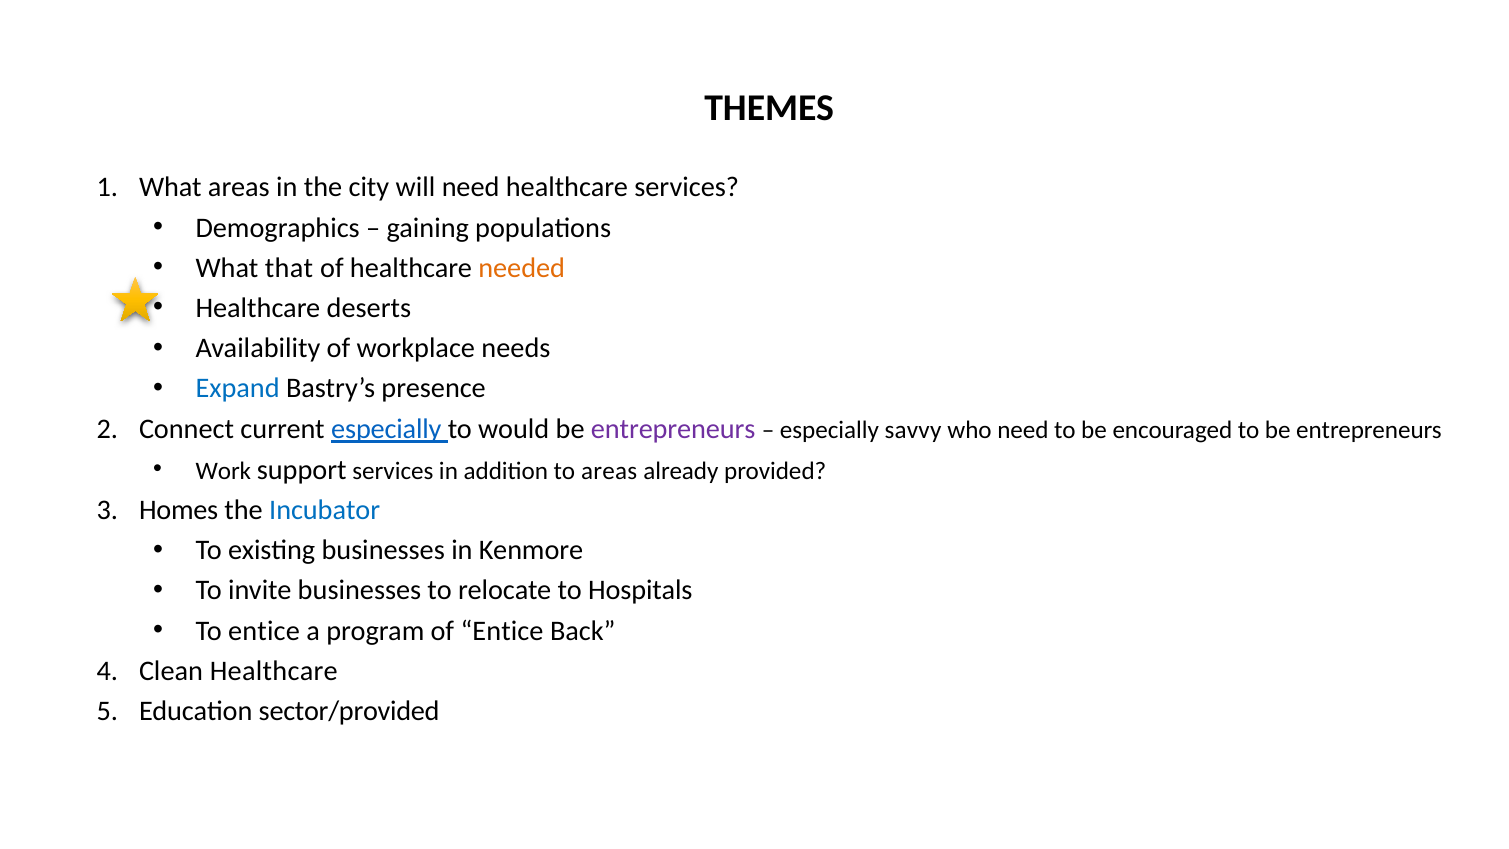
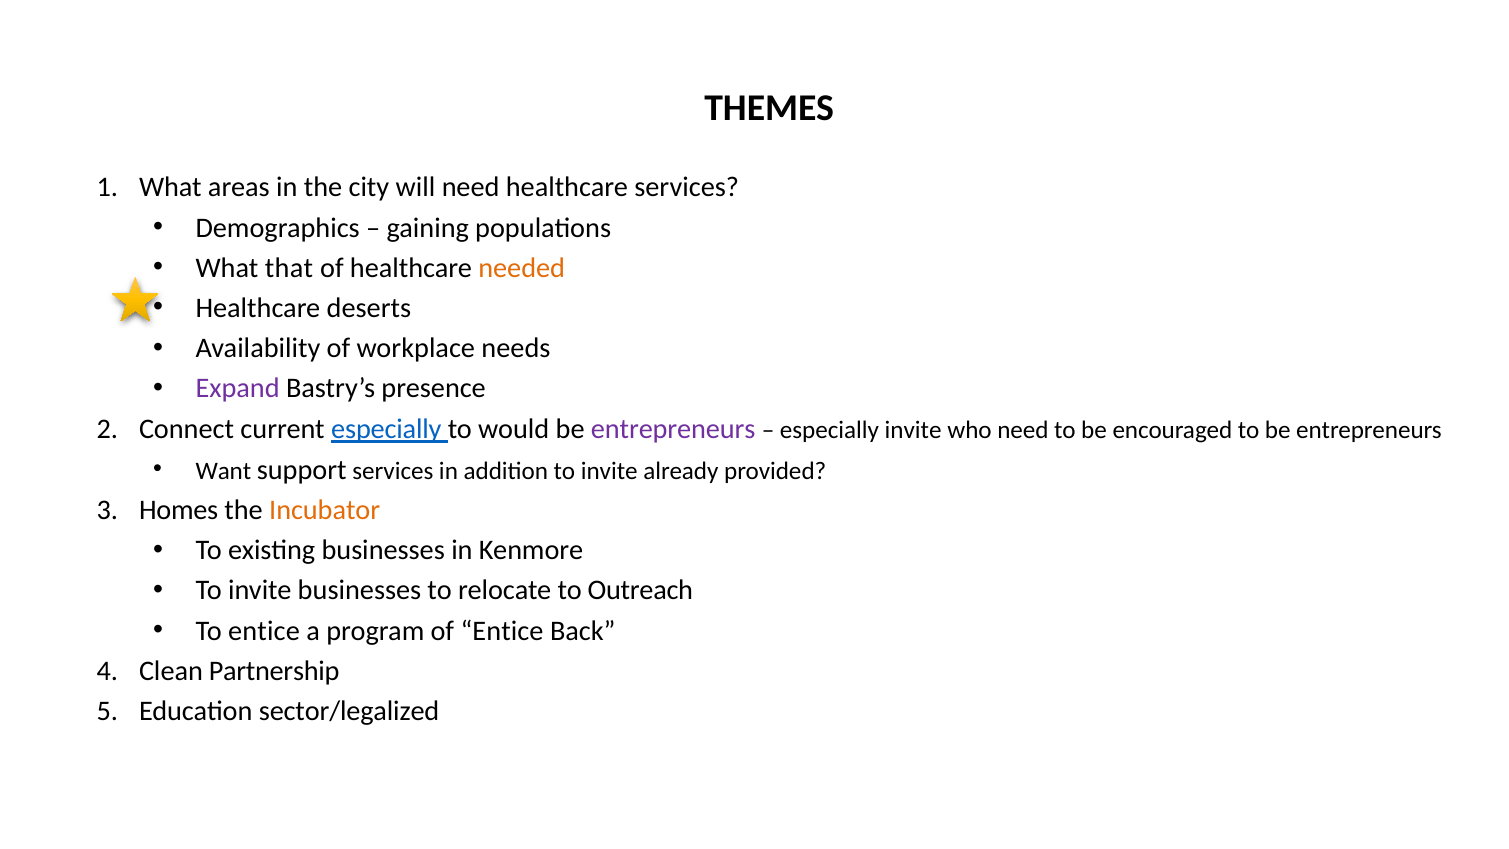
Expand colour: blue -> purple (238, 389)
especially savvy: savvy -> invite (913, 430)
Work: Work -> Want (223, 471)
addition to areas: areas -> invite (609, 471)
Incubator colour: blue -> orange (325, 510)
Hospitals: Hospitals -> Outreach (640, 590)
Clean Healthcare: Healthcare -> Partnership (274, 671)
sector/provided: sector/provided -> sector/legalized (349, 711)
